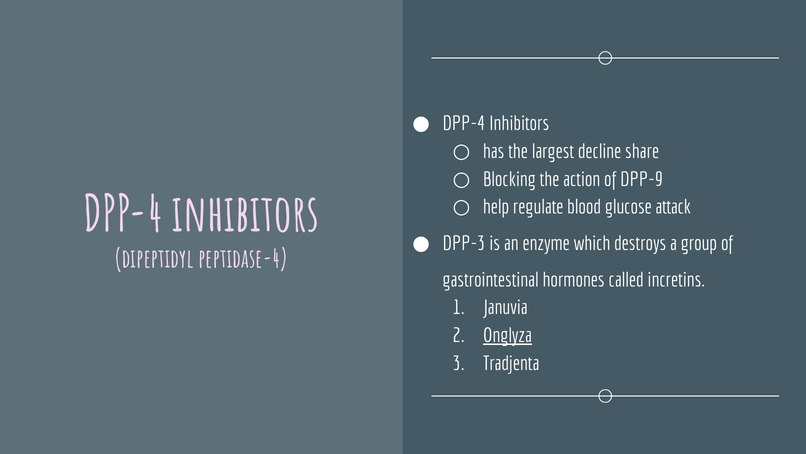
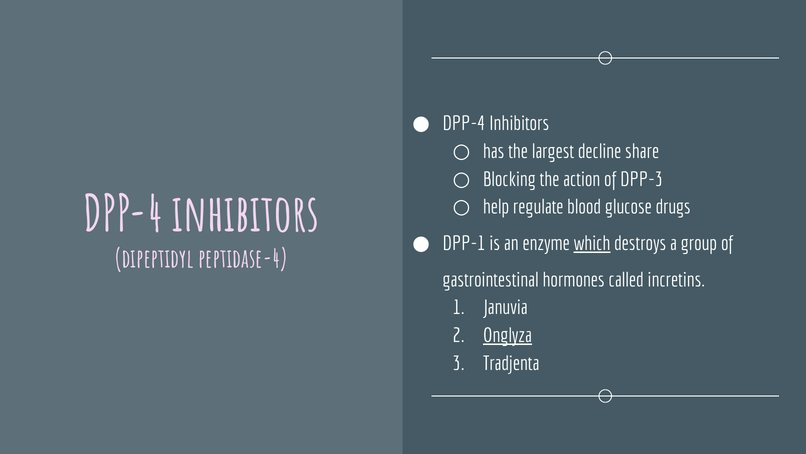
DPP-9: DPP-9 -> DPP-3 (642, 179)
attack: attack -> drugs (673, 207)
DPP-3: DPP-3 -> DPP-1 (464, 243)
which underline: none -> present (592, 243)
